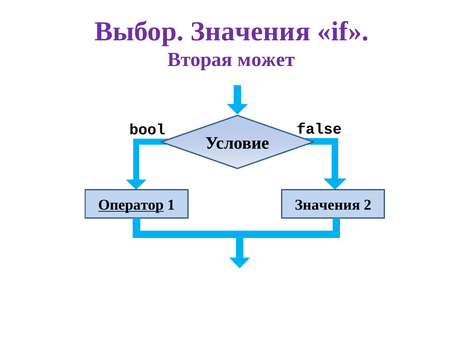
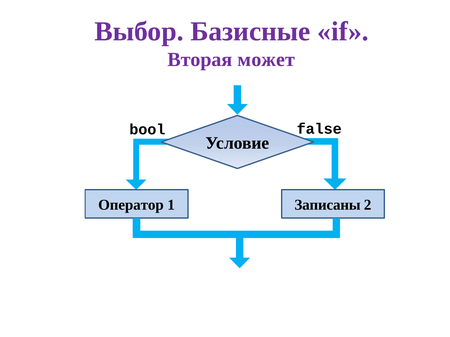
Выбор Значения: Значения -> Базисные (251, 32)
Оператор underline: present -> none (131, 205)
Значения: Значения -> Записаны (328, 205)
